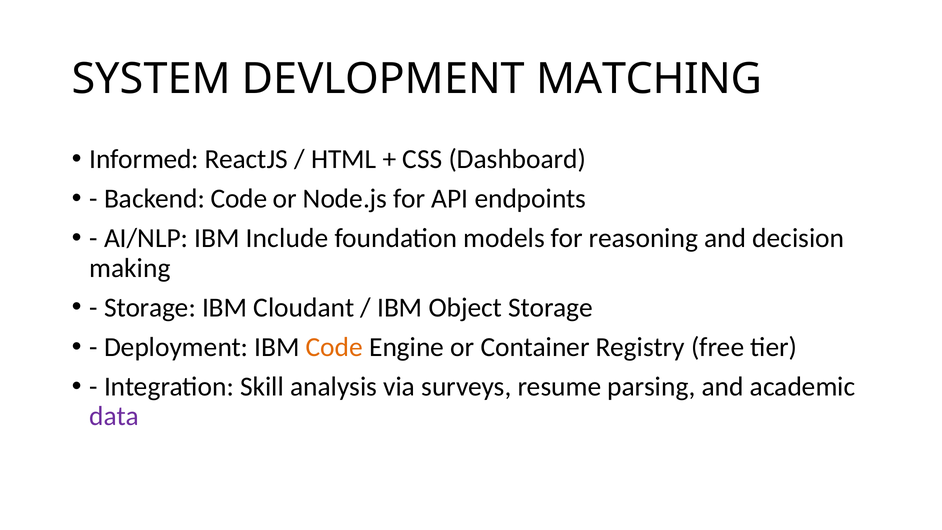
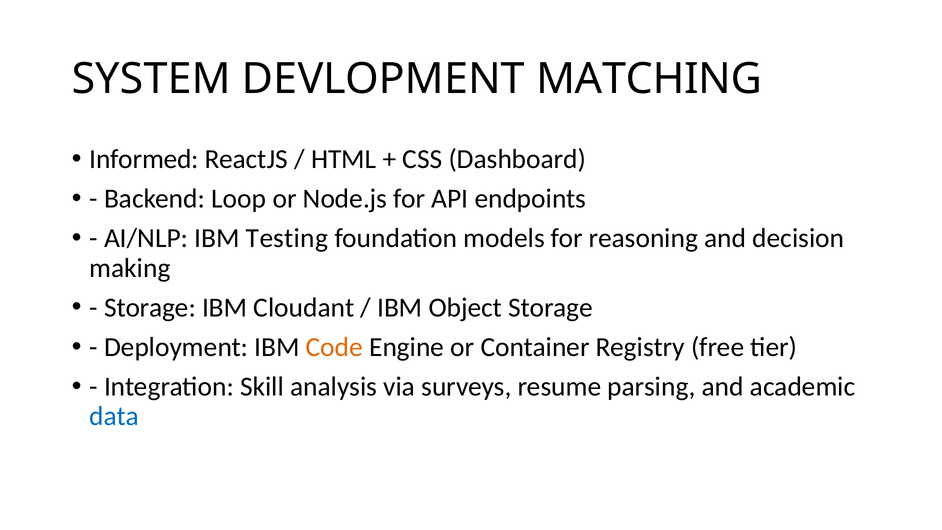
Backend Code: Code -> Loop (239, 199)
Include: Include -> Testing (287, 238)
data colour: purple -> blue (114, 416)
